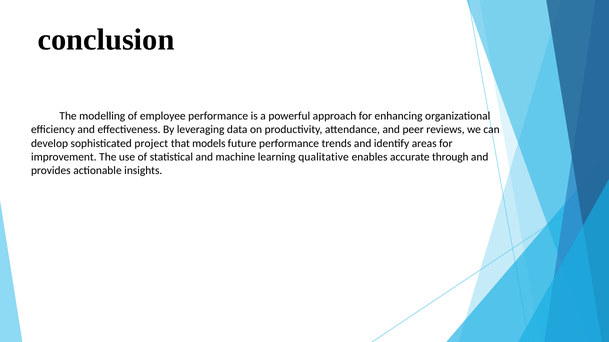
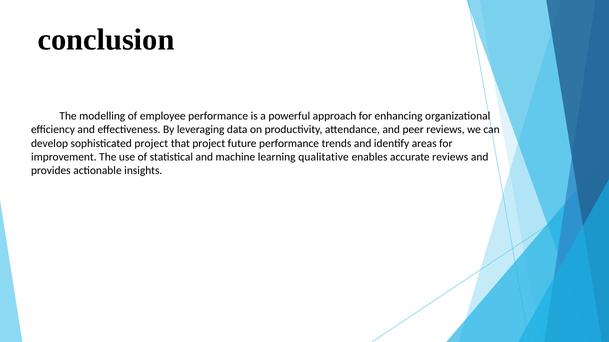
that models: models -> project (209, 144)
accurate through: through -> reviews (450, 157)
